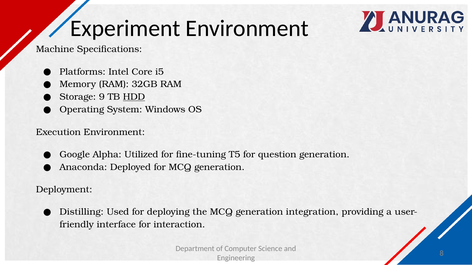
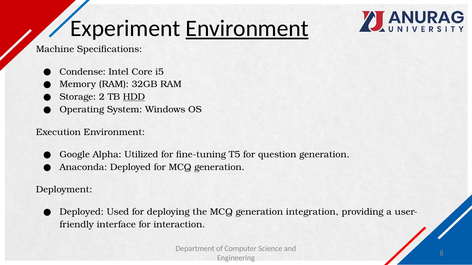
Environment underline: none -> present (247, 28)
Platforms: Platforms -> Condense (83, 72)
9: 9 -> 2 (102, 97)
Distilling: Distilling -> Deployed (82, 212)
